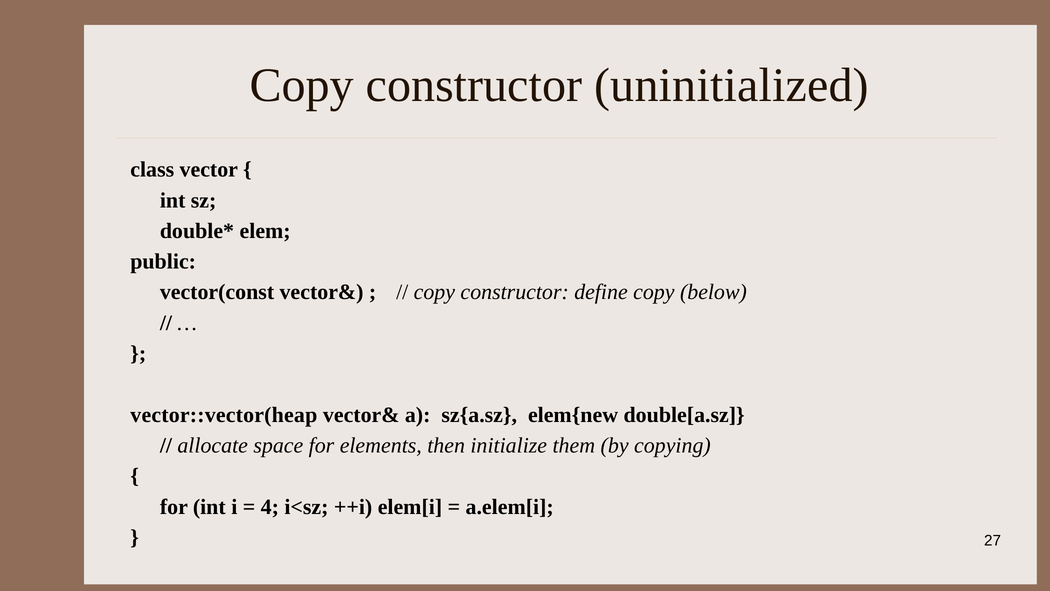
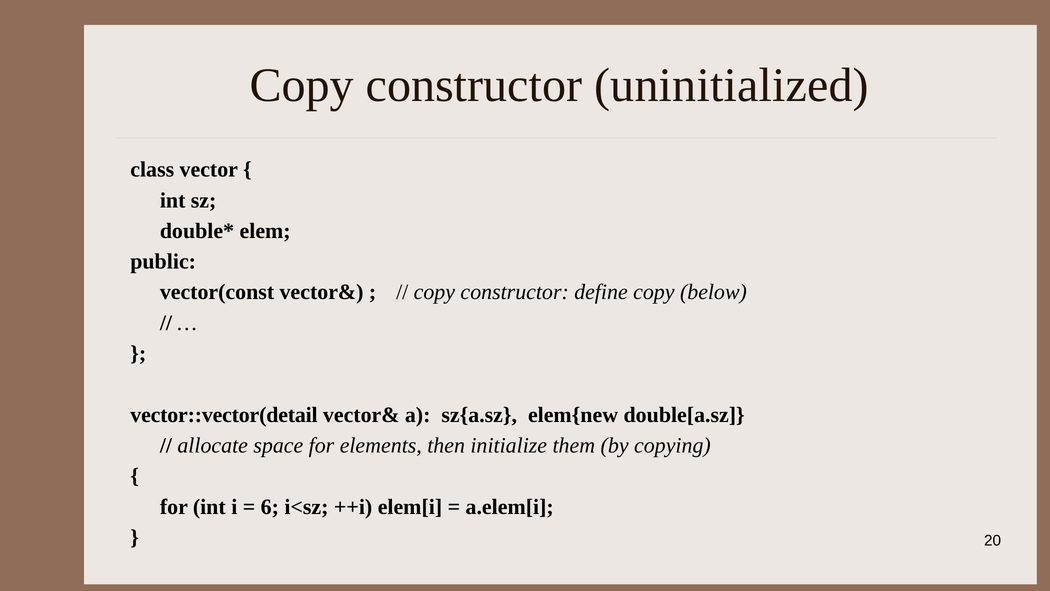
vector::vector(heap: vector::vector(heap -> vector::vector(detail (224, 415)
4: 4 -> 6 (270, 506)
27: 27 -> 20 (993, 540)
